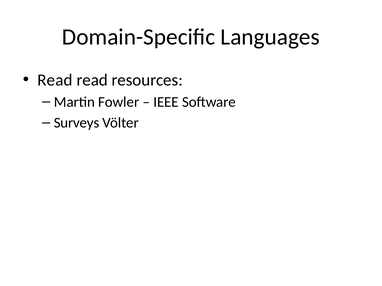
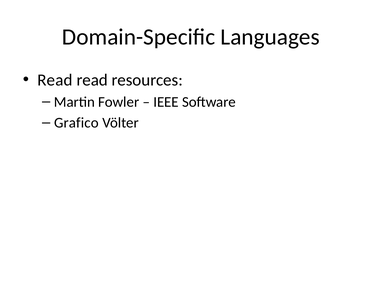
Surveys: Surveys -> Grafico (76, 123)
